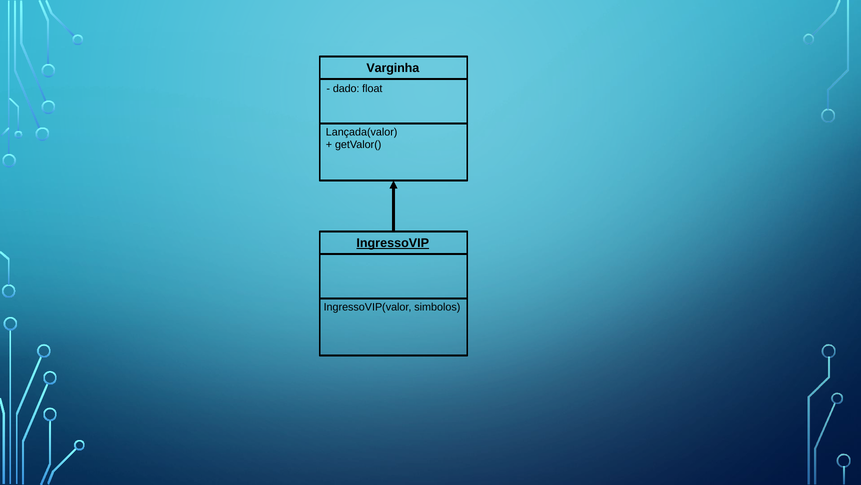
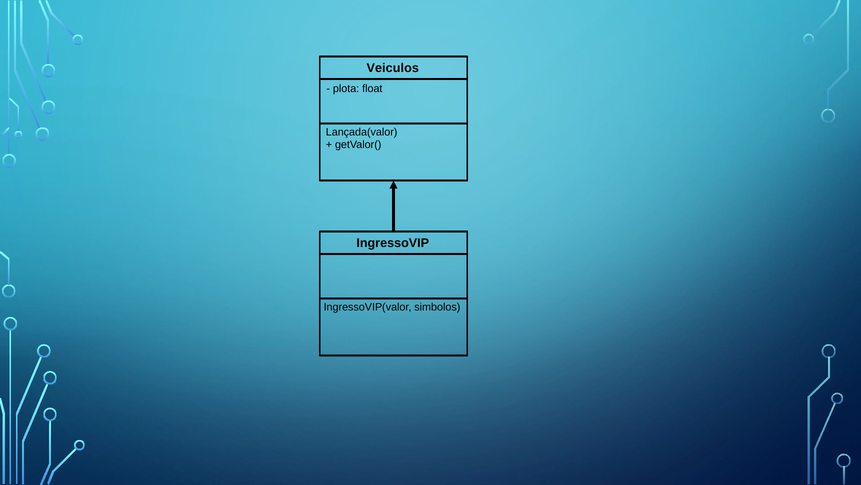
Varginha: Varginha -> Veiculos (393, 68)
dado: dado -> plota (346, 89)
IngressoVIP underline: present -> none (393, 243)
